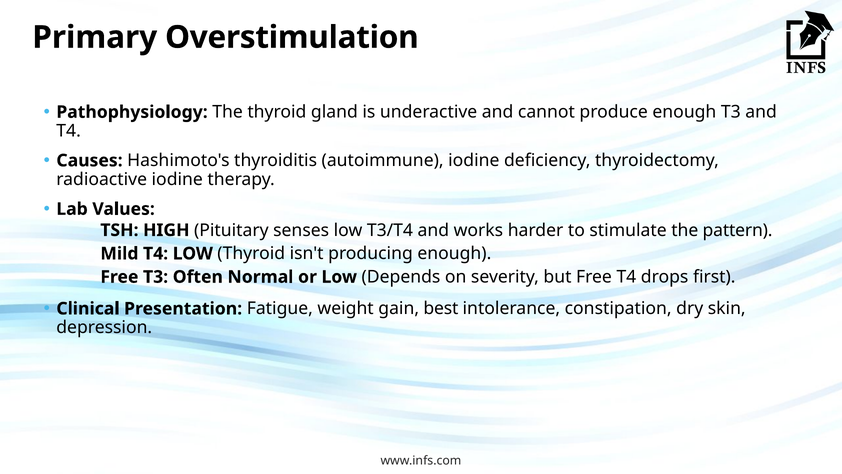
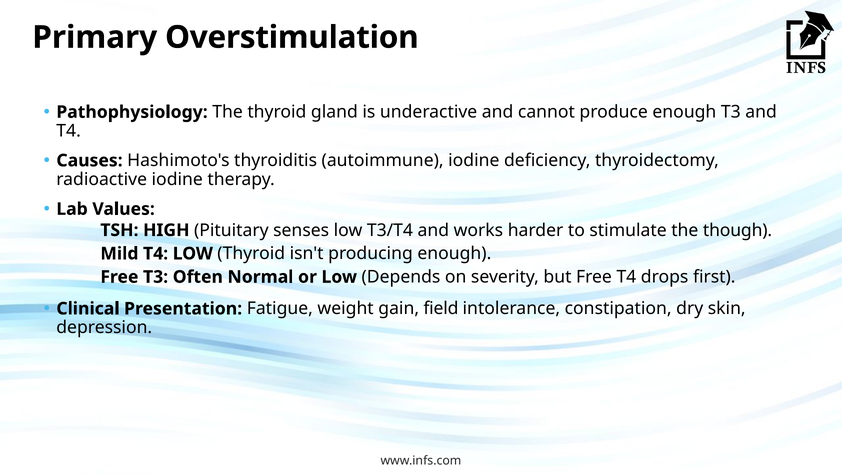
pattern: pattern -> though (738, 230)
best: best -> field (441, 308)
